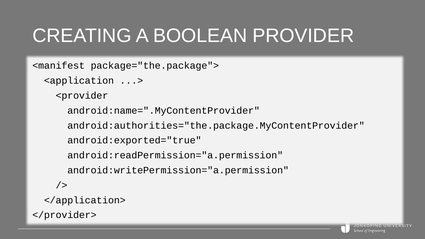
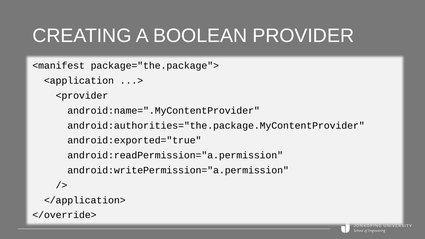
</provider>: </provider> -> </override> (64, 215)
